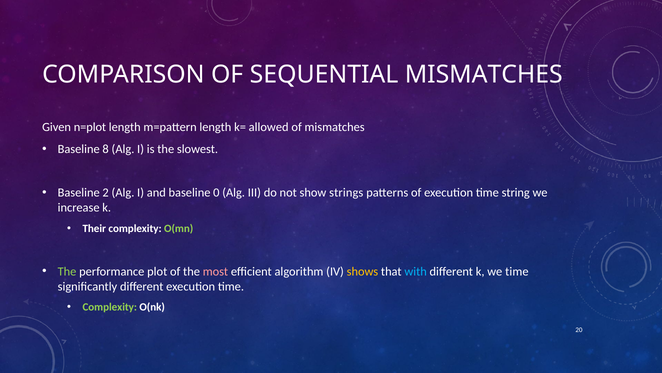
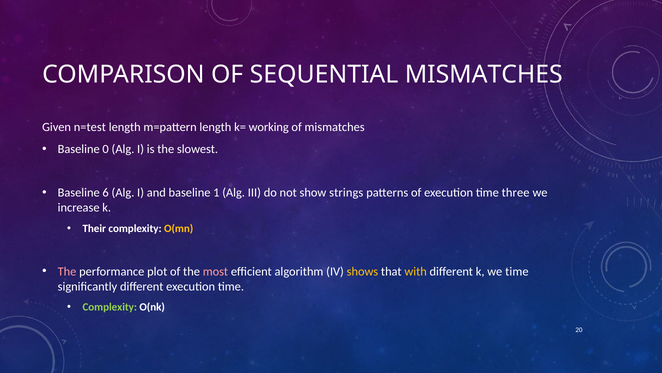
n=plot: n=plot -> n=test (90, 127)
allowed: allowed -> working (269, 127)
8: 8 -> 0 (106, 149)
2: 2 -> 6 (106, 192)
0: 0 -> 1 (216, 192)
string: string -> three (516, 192)
O(mn colour: light green -> yellow (179, 228)
The colour: light green -> pink (67, 271)
with colour: light blue -> yellow (416, 271)
